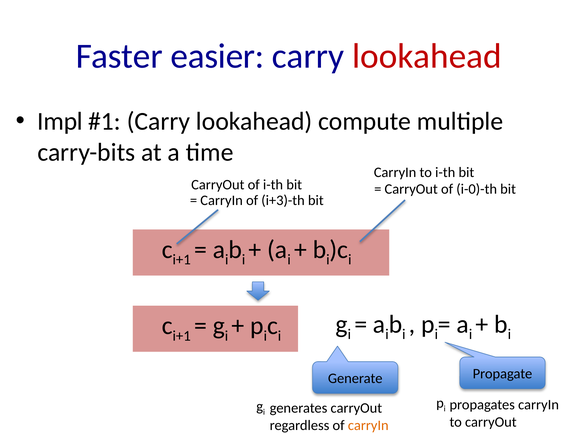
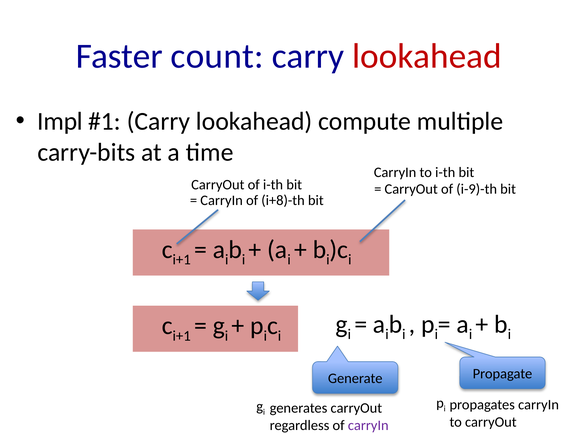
easier: easier -> count (217, 56)
i-0)-th: i-0)-th -> i-9)-th (477, 189)
i+3)-th: i+3)-th -> i+8)-th (283, 200)
carryIn colour: orange -> purple (368, 425)
